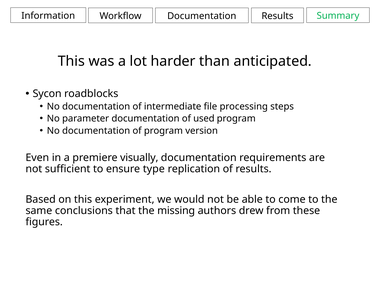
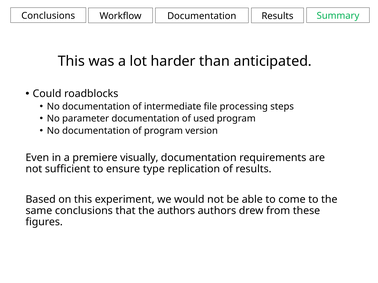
Information: Information -> Conclusions (48, 16)
Sycon: Sycon -> Could (47, 94)
the missing: missing -> authors (176, 211)
